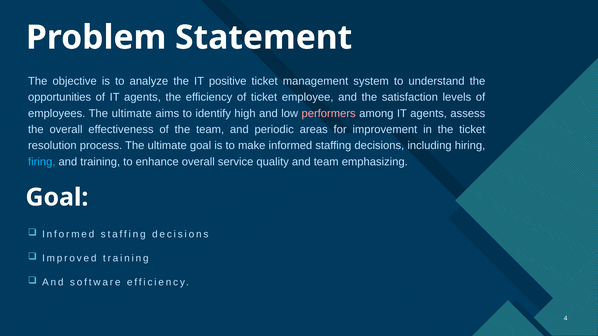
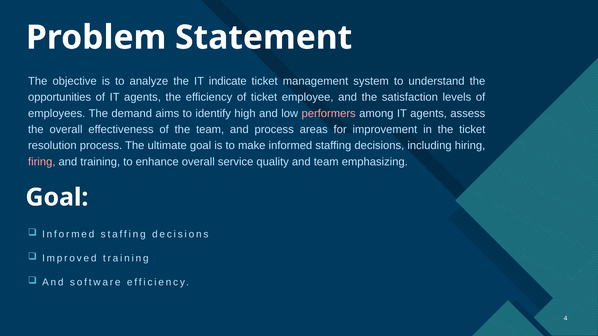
positive: positive -> indicate (228, 81)
employees The ultimate: ultimate -> demand (132, 113)
and periodic: periodic -> process (274, 130)
firing colour: light blue -> pink (42, 162)
